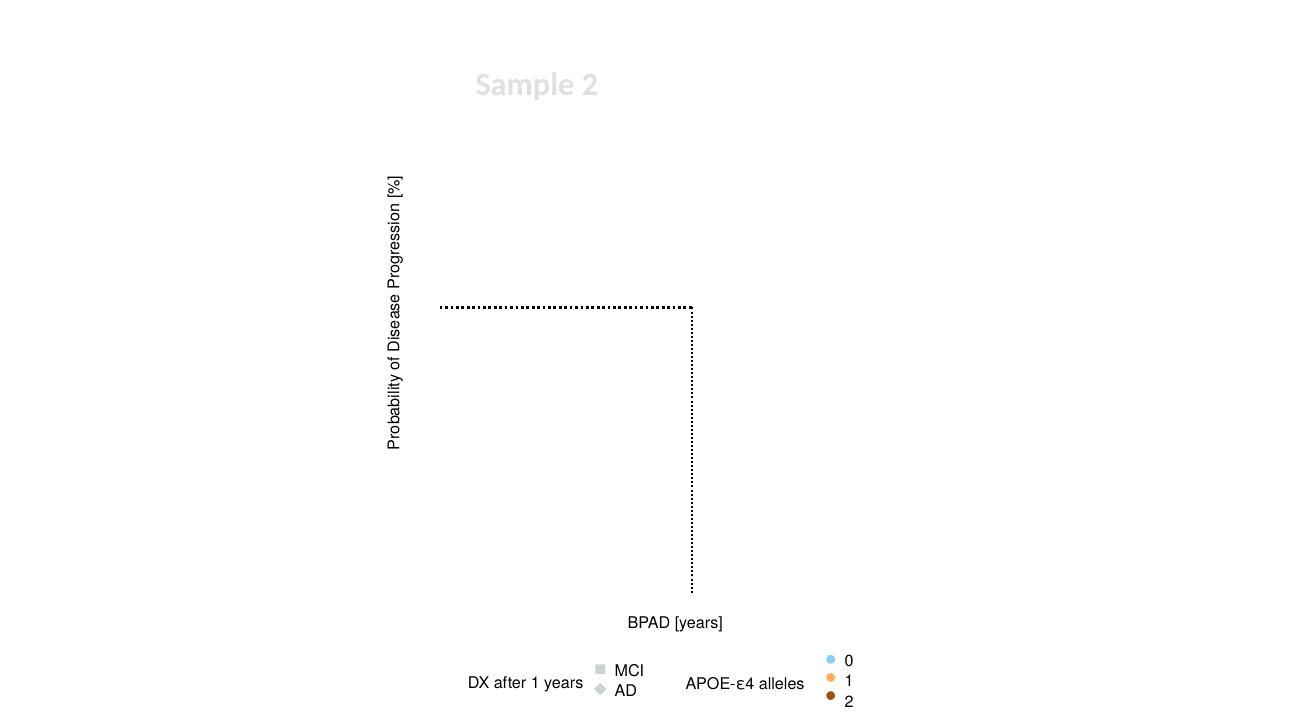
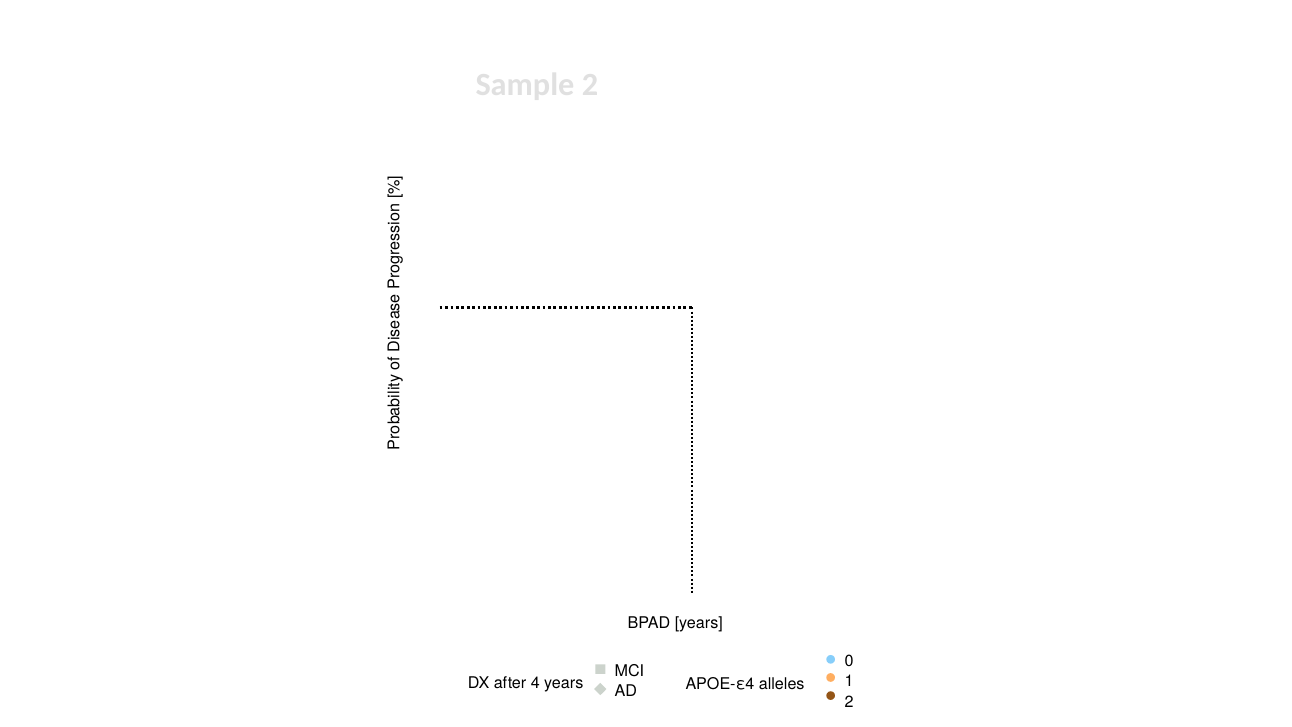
after 1: 1 -> 4 (535, 683)
